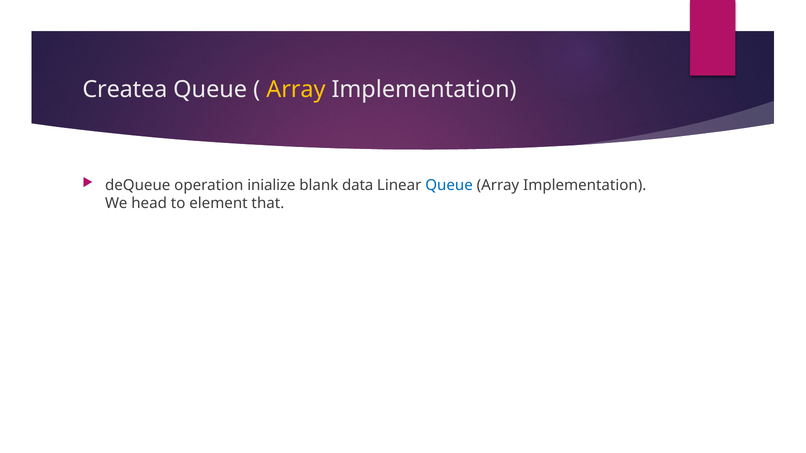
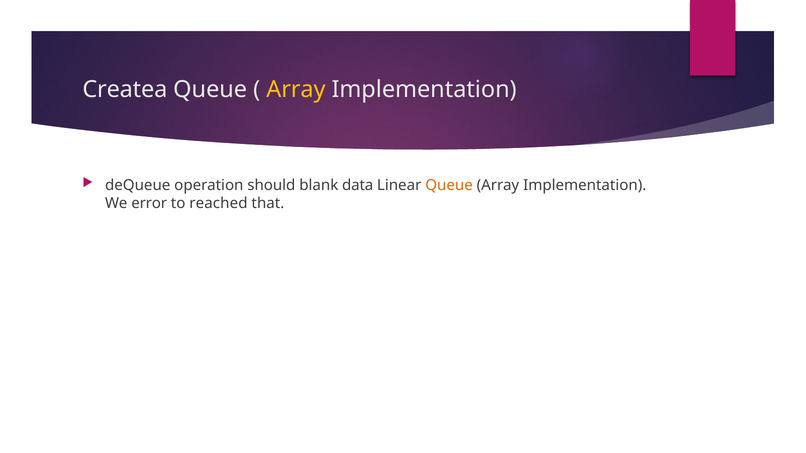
inialize: inialize -> should (271, 185)
Queue colour: blue -> orange (449, 185)
head: head -> error (149, 203)
element: element -> reached (218, 203)
